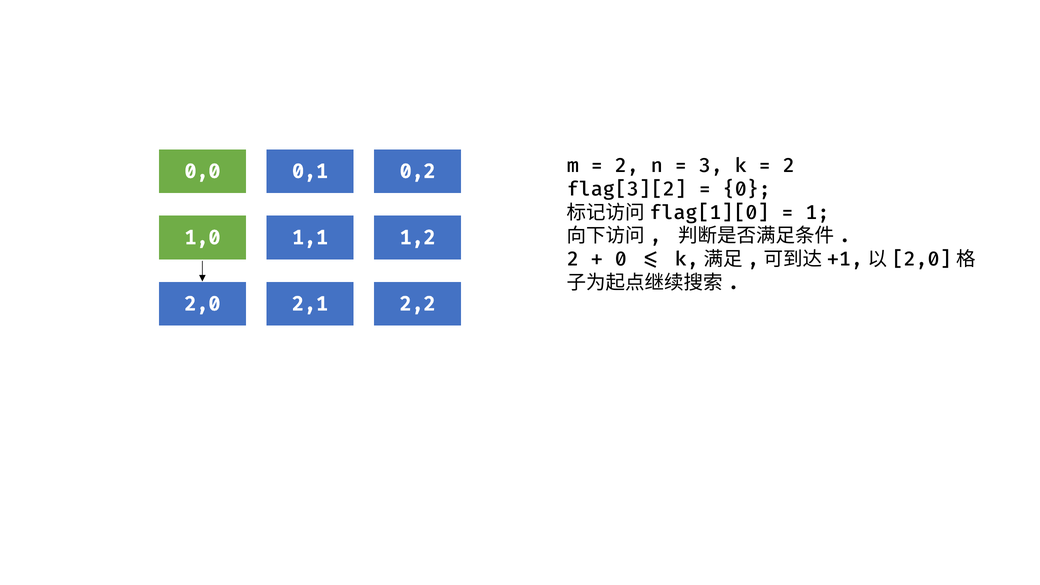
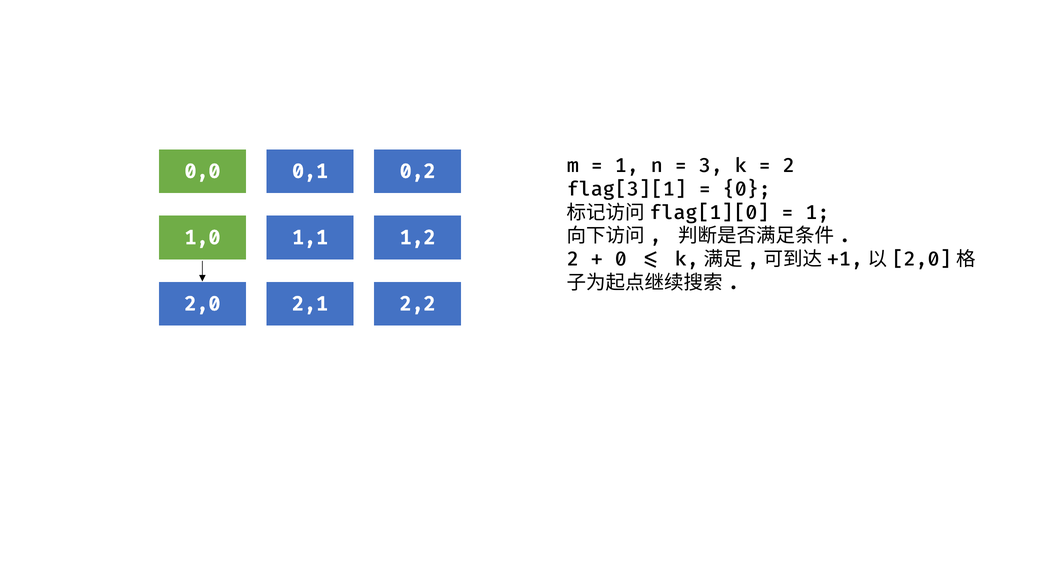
2: 2 -> 1 (627, 166)
flag[3][2: flag[3][2 -> flag[3][1 (627, 189)
